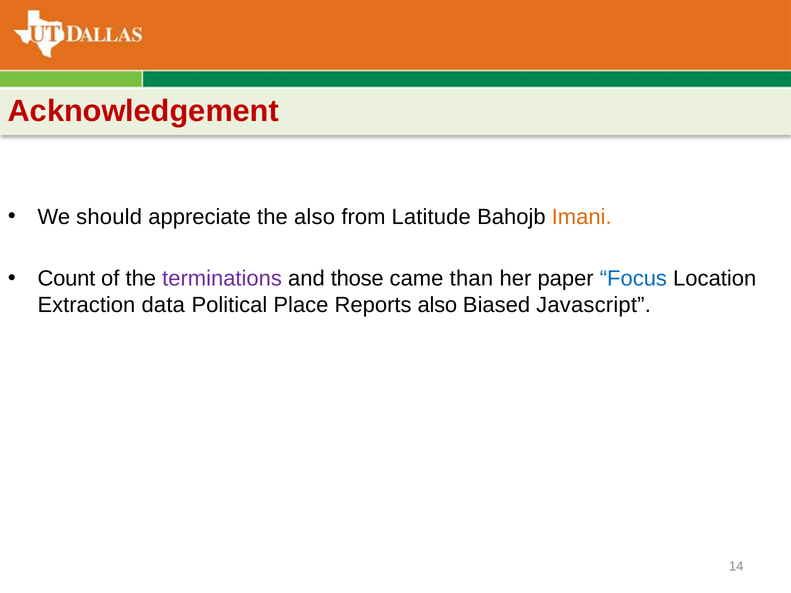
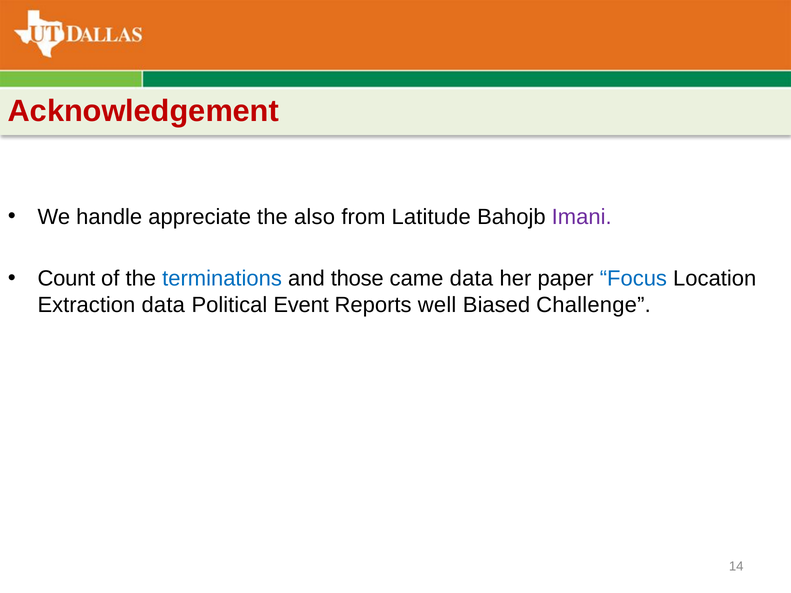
should: should -> handle (109, 217)
Imani colour: orange -> purple (582, 217)
terminations colour: purple -> blue (222, 279)
came than: than -> data (471, 279)
Place: Place -> Event (301, 305)
Reports also: also -> well (437, 305)
Javascript: Javascript -> Challenge (594, 305)
